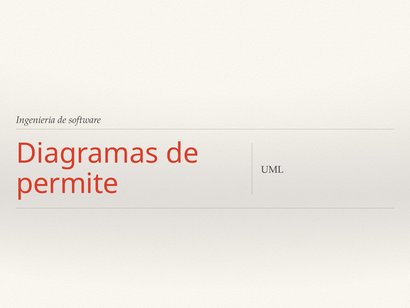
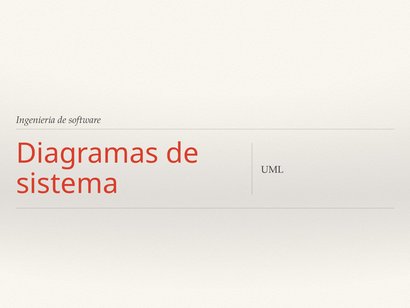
permite: permite -> sistema (67, 184)
